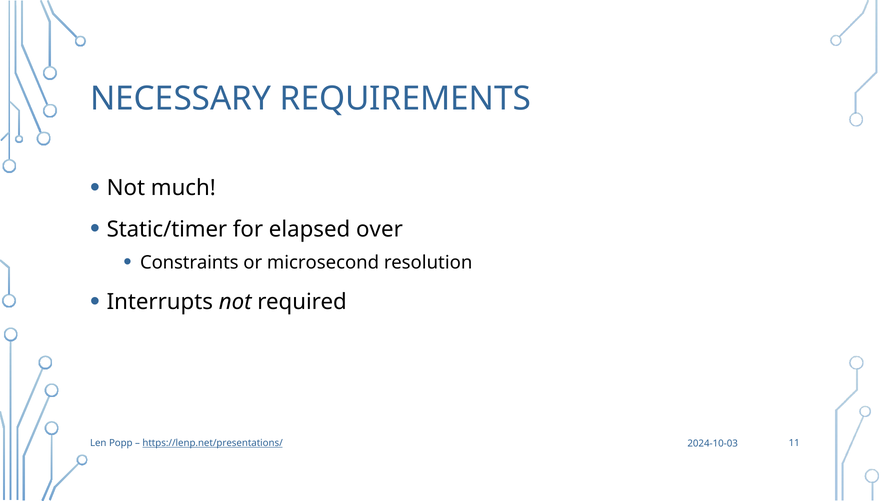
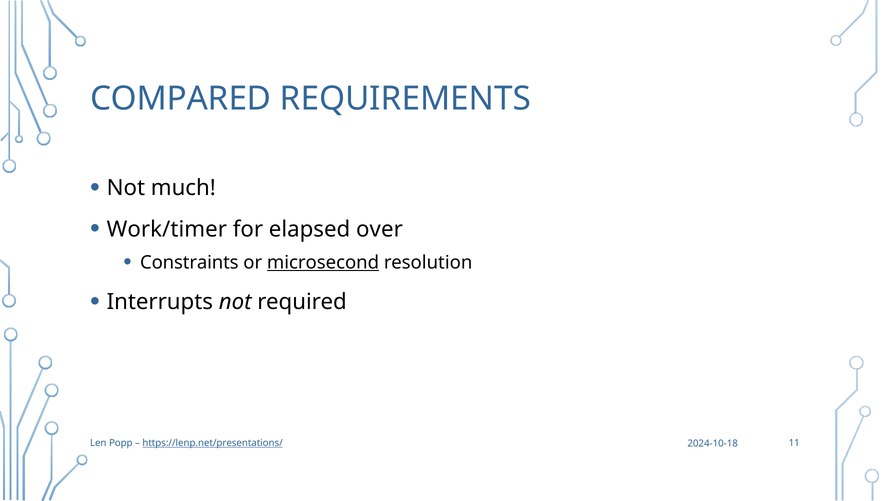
NECESSARY: NECESSARY -> COMPARED (181, 99)
Static/timer: Static/timer -> Work/timer (167, 229)
microsecond underline: none -> present (323, 262)
2024-10-03: 2024-10-03 -> 2024-10-18 (713, 443)
